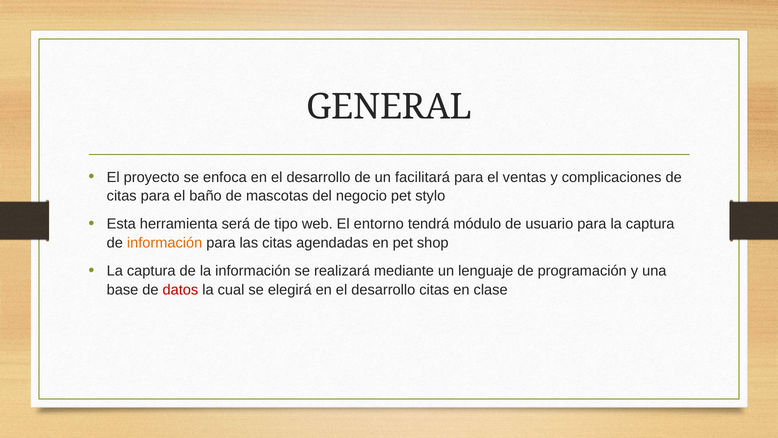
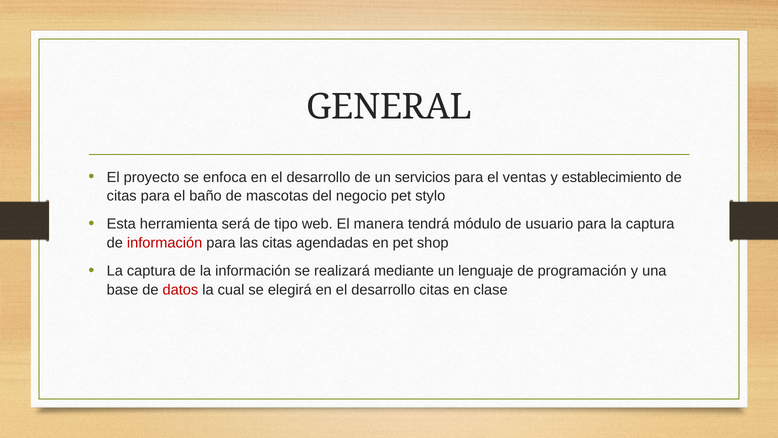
facilitará: facilitará -> servicios (423, 177)
complicaciones: complicaciones -> establecimiento (612, 177)
entorno: entorno -> manera (379, 224)
información colour: orange -> red (165, 243)
